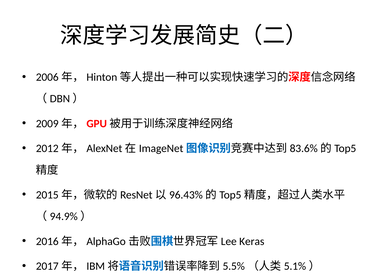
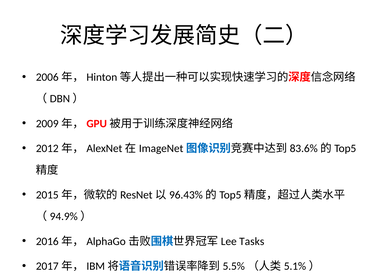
Keras: Keras -> Tasks (252, 241)
